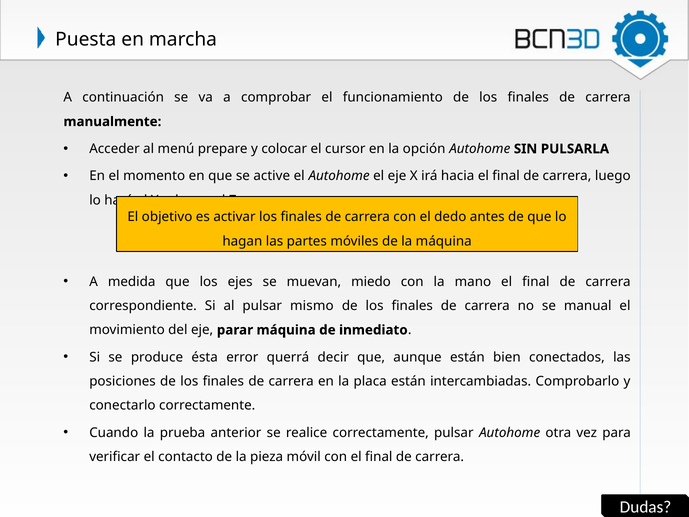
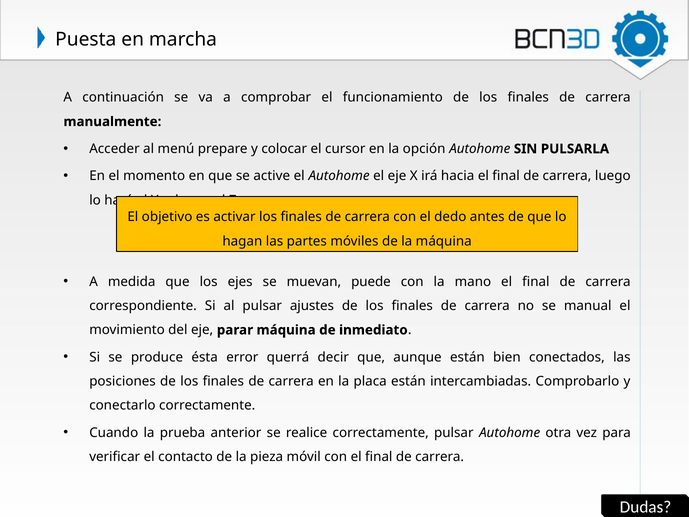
miedo: miedo -> puede (371, 282)
mismo: mismo -> ajustes (312, 306)
